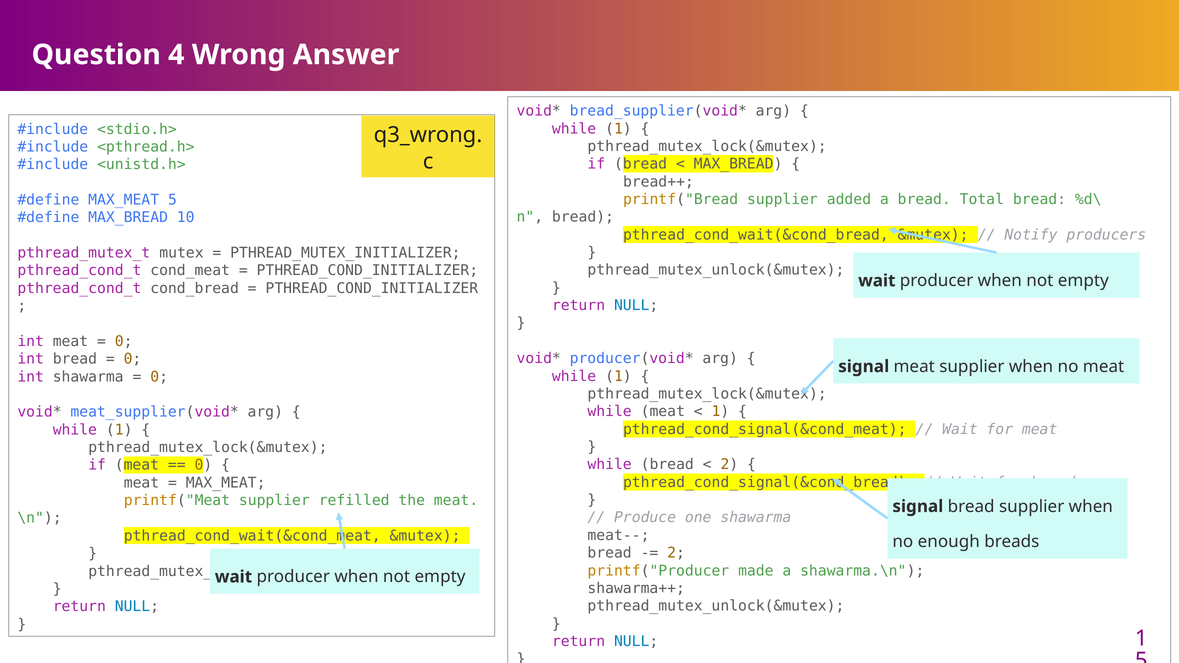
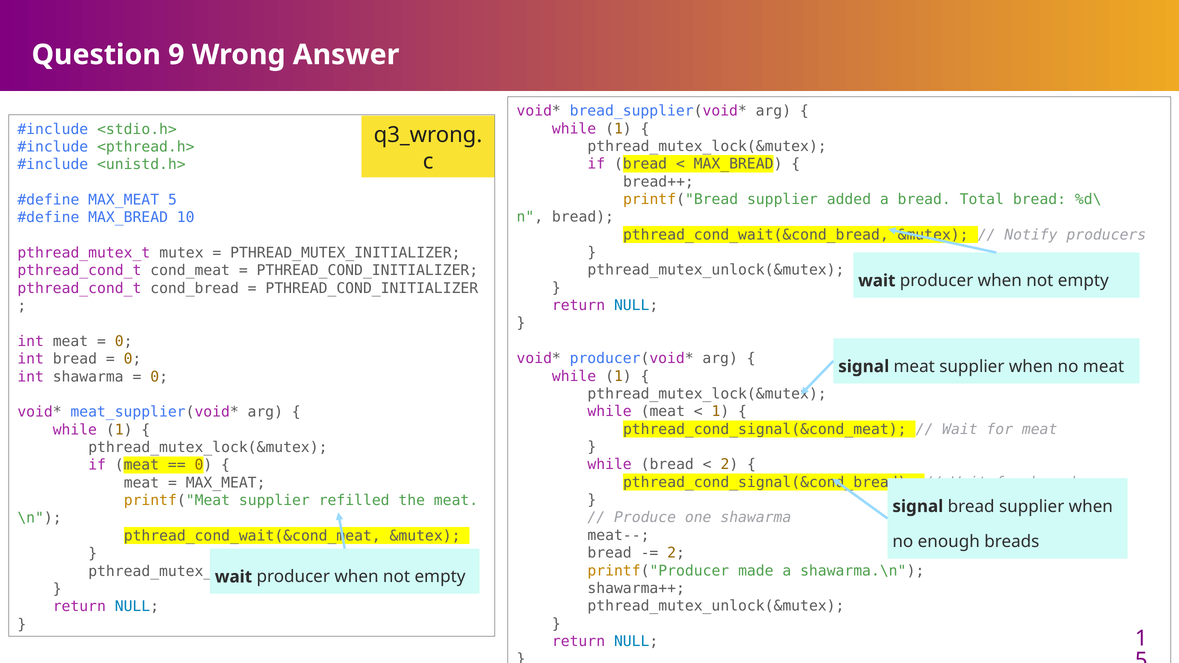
4: 4 -> 9 (176, 55)
